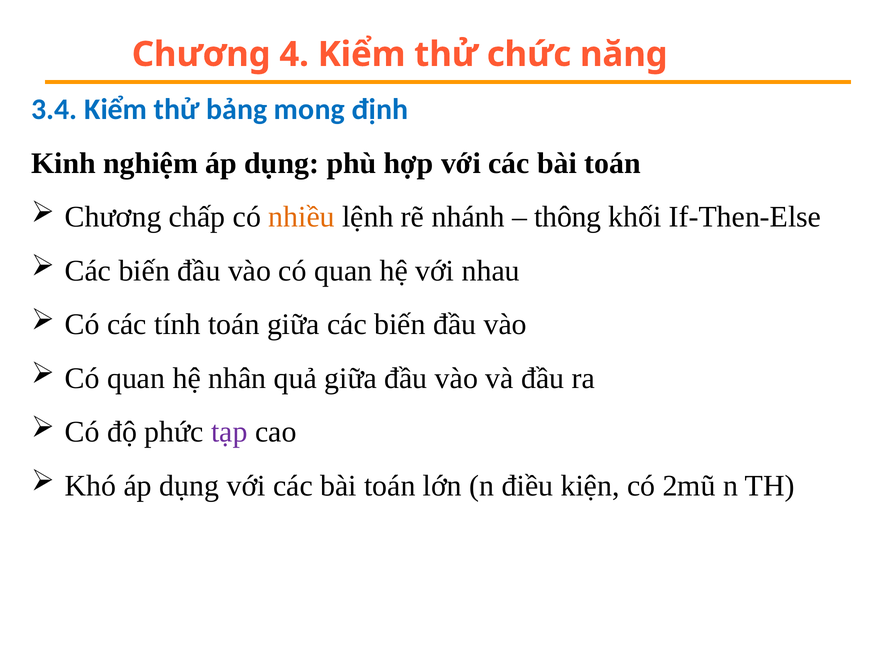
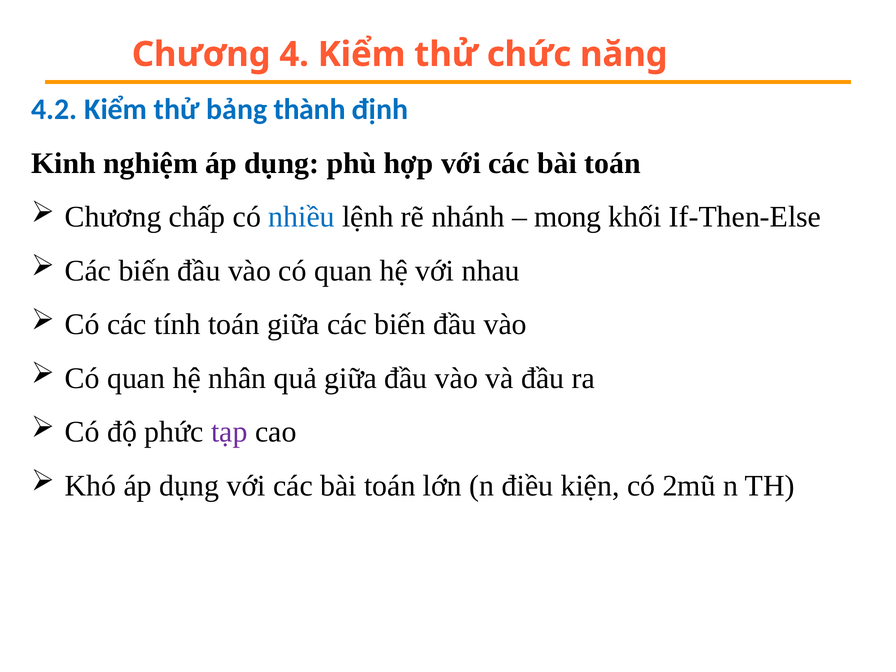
3.4: 3.4 -> 4.2 (54, 110)
mong: mong -> thành (310, 110)
nhiều colour: orange -> blue (302, 217)
thông: thông -> mong (568, 217)
